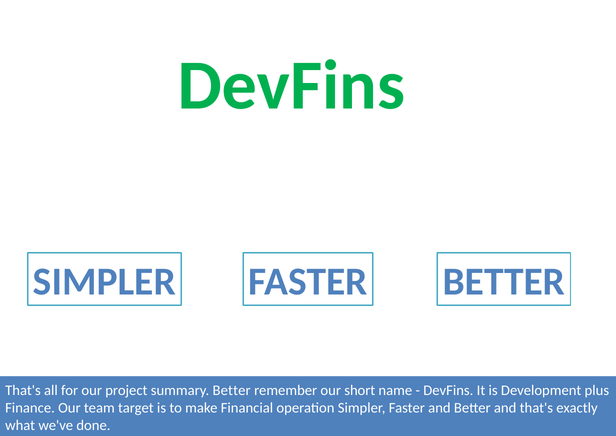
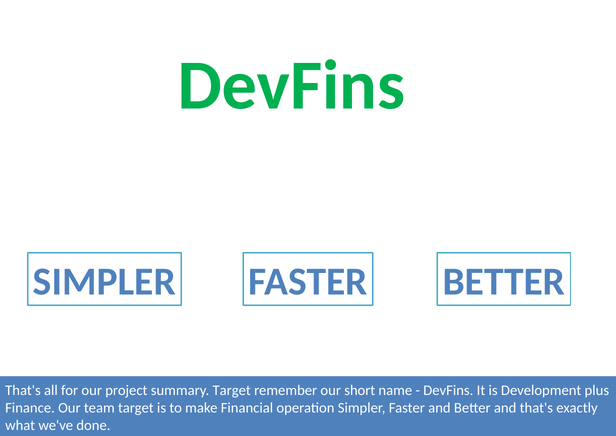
summary Better: Better -> Target (232, 390)
